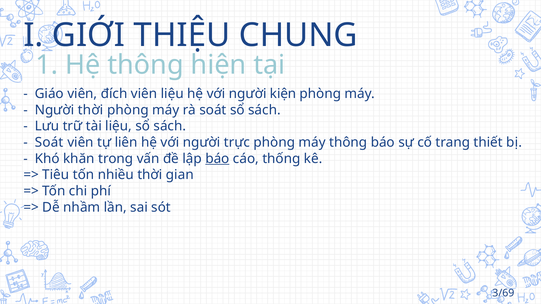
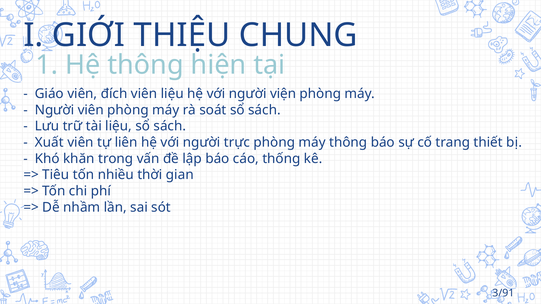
kiện: kiện -> viện (283, 94)
Người thời: thời -> viên (91, 110)
Soát: Soát -> Xuất (49, 143)
báo underline: present -> none (217, 159)
3/69: 3/69 -> 3/91 (503, 293)
